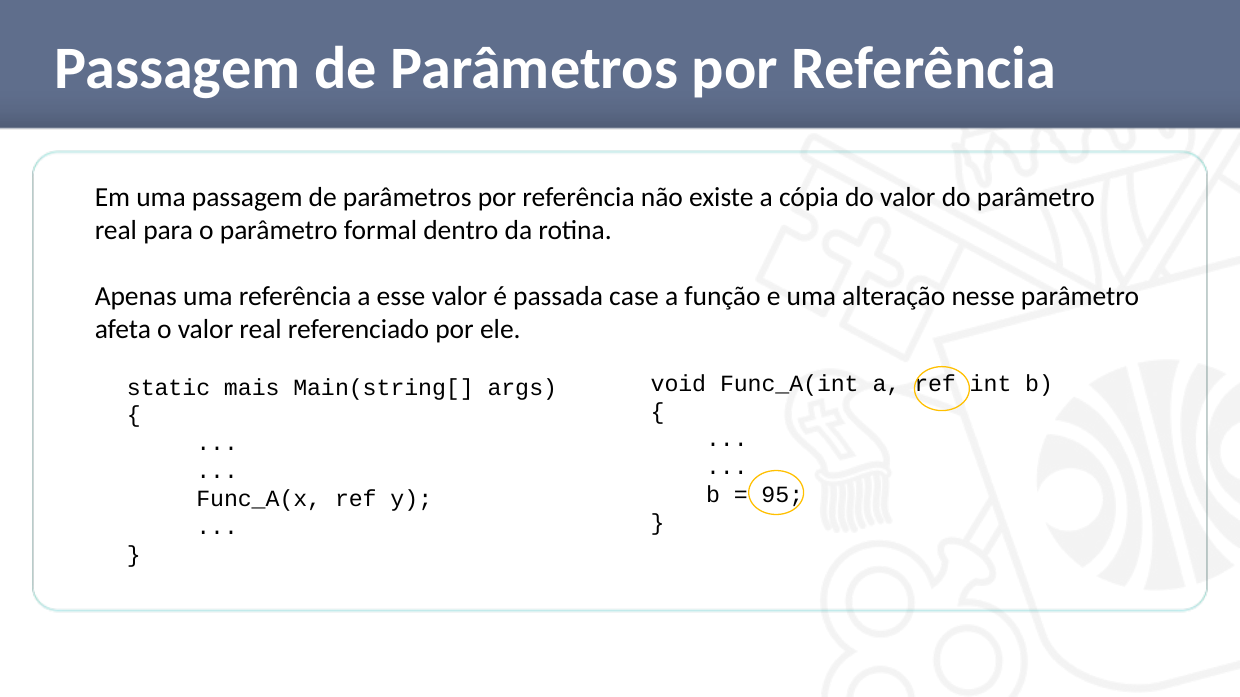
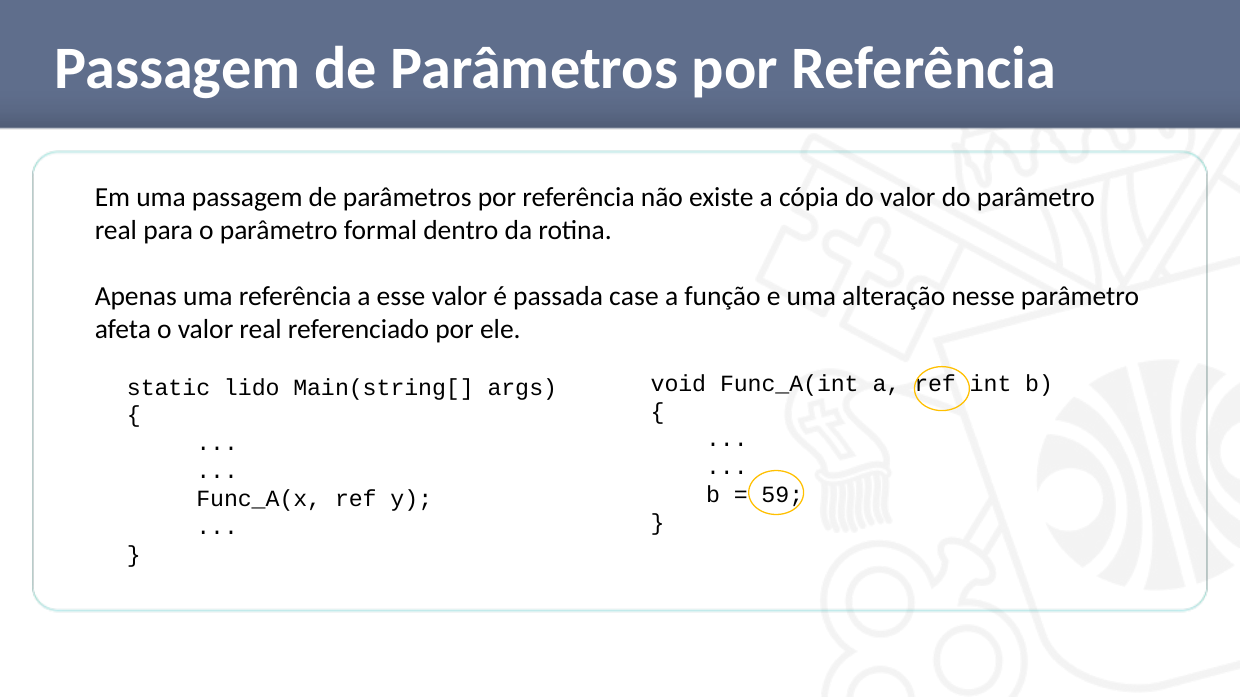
mais: mais -> lido (252, 388)
95: 95 -> 59 (782, 495)
